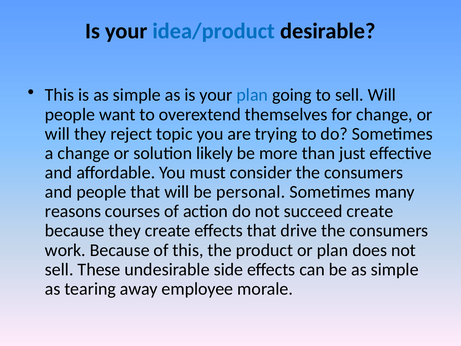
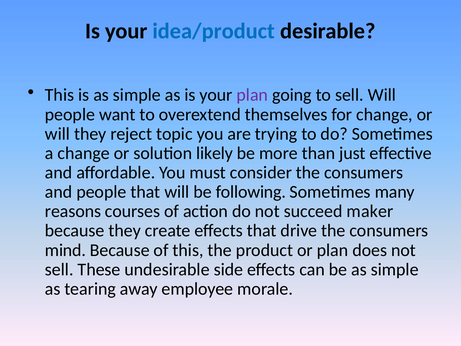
plan colour: blue -> purple (252, 95)
personal: personal -> following (251, 192)
succeed create: create -> maker (370, 211)
work: work -> mind (65, 250)
